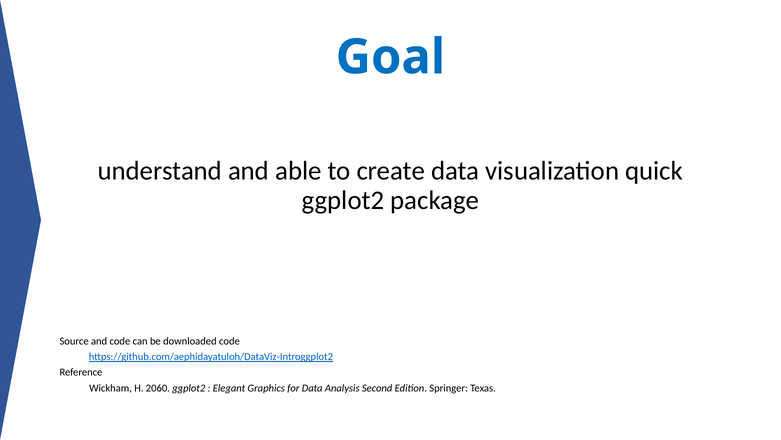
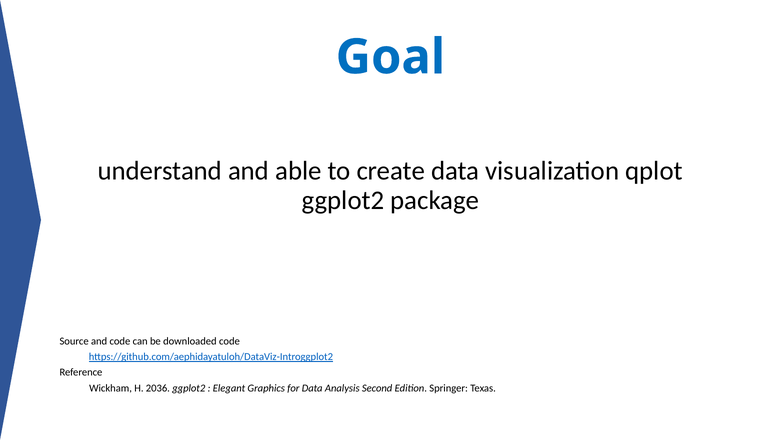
quick: quick -> qplot (654, 171)
2060: 2060 -> 2036 (158, 387)
